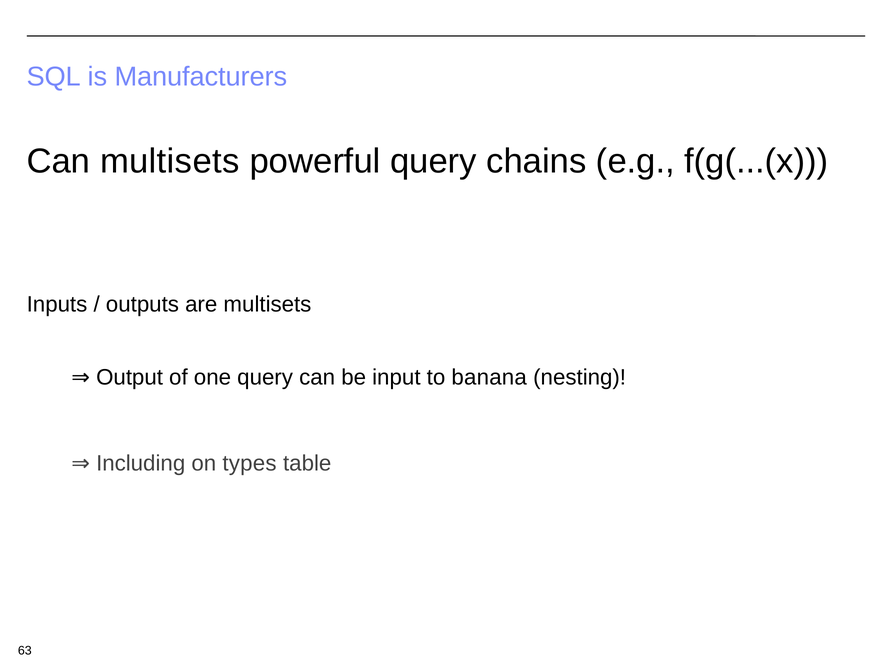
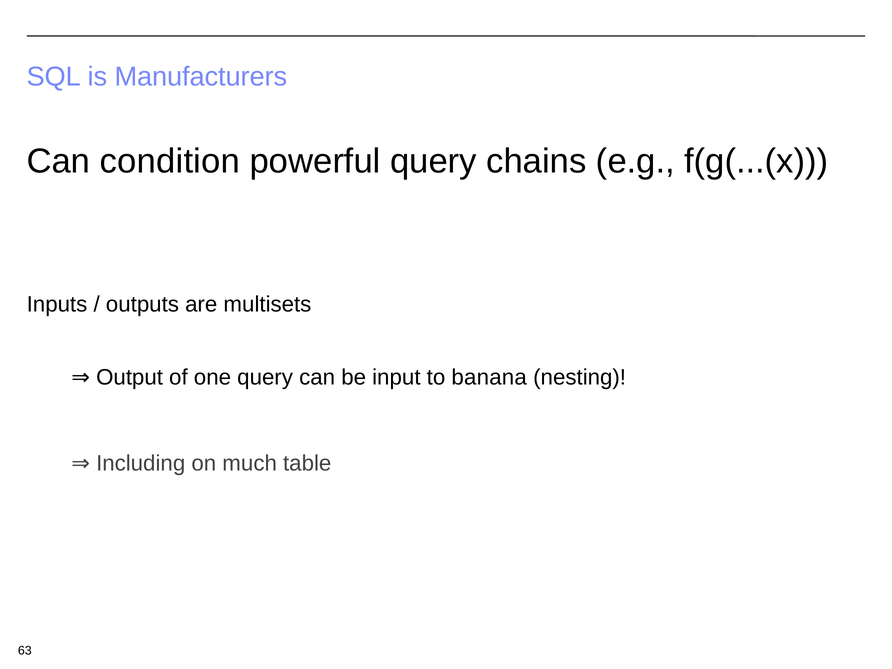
Can multisets: multisets -> condition (170, 161)
types: types -> much (250, 464)
